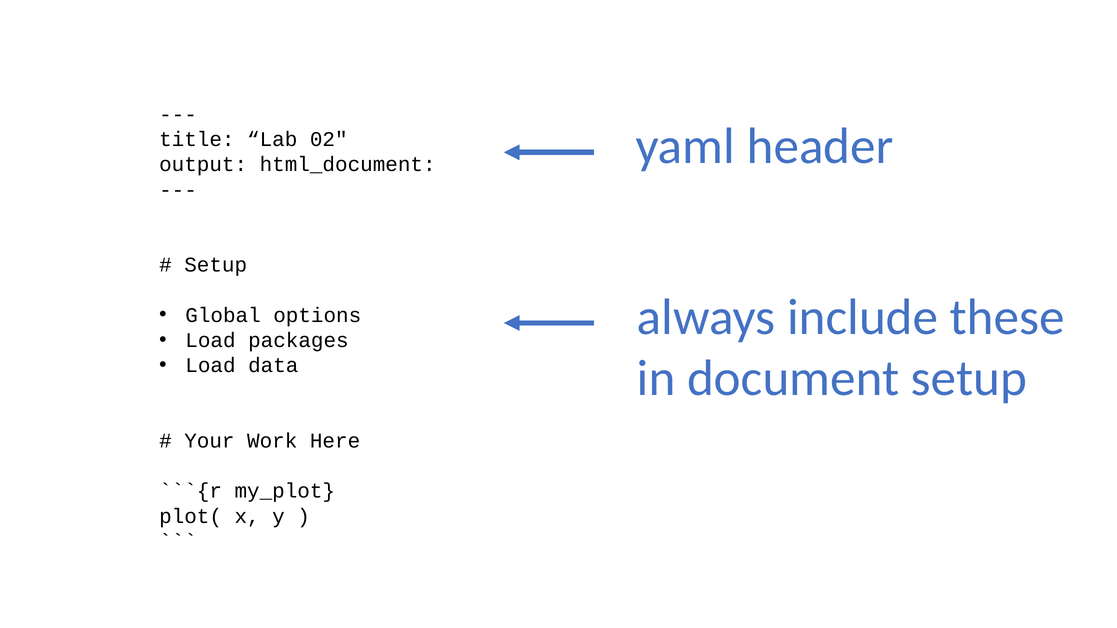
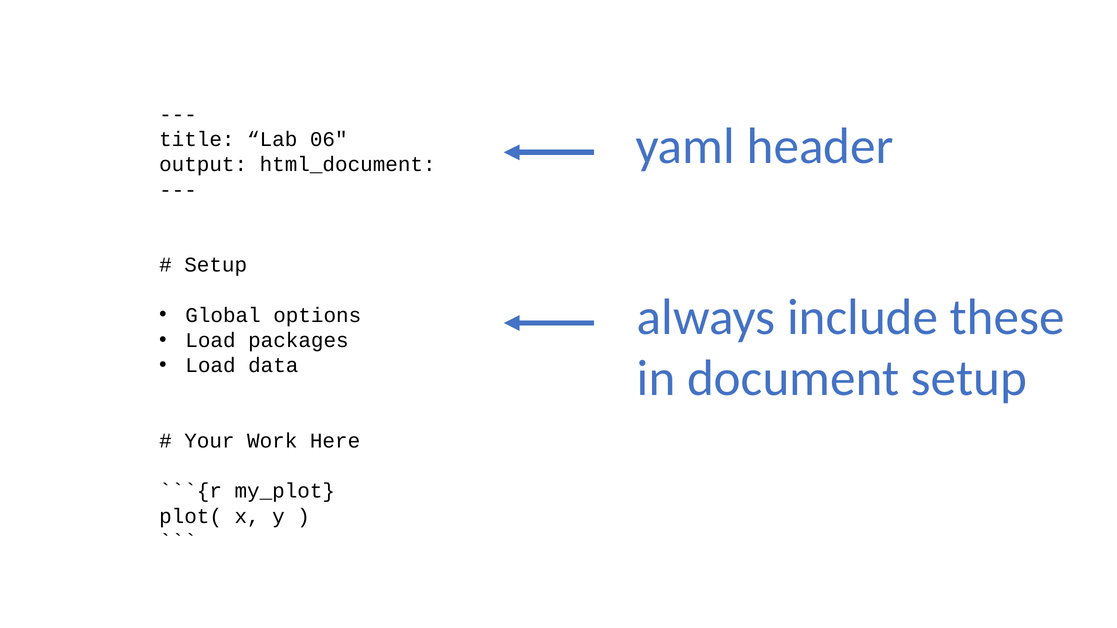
02: 02 -> 06 (329, 139)
